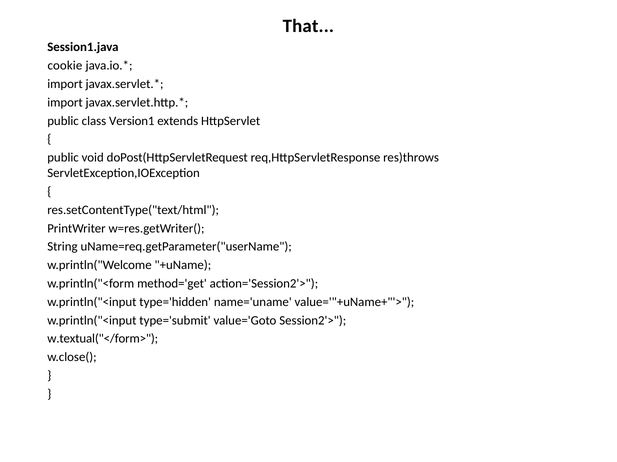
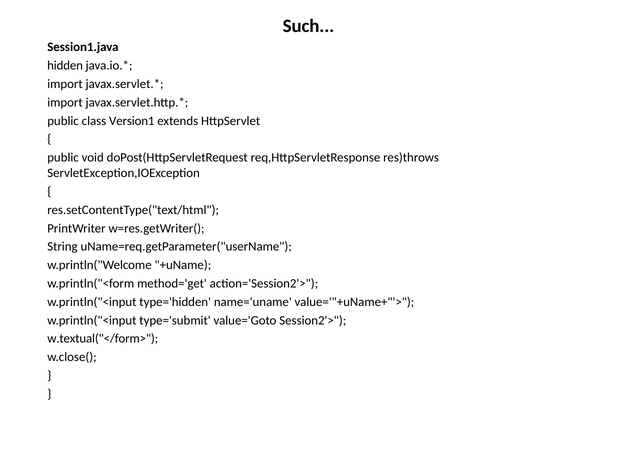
That: That -> Such (309, 26)
cookie: cookie -> hidden (65, 66)
